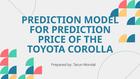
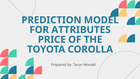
FOR PREDICTION: PREDICTION -> ATTRIBUTES (81, 30)
